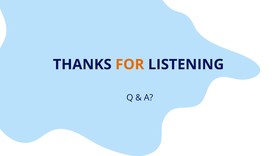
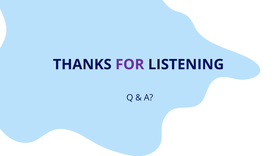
FOR colour: orange -> purple (130, 64)
